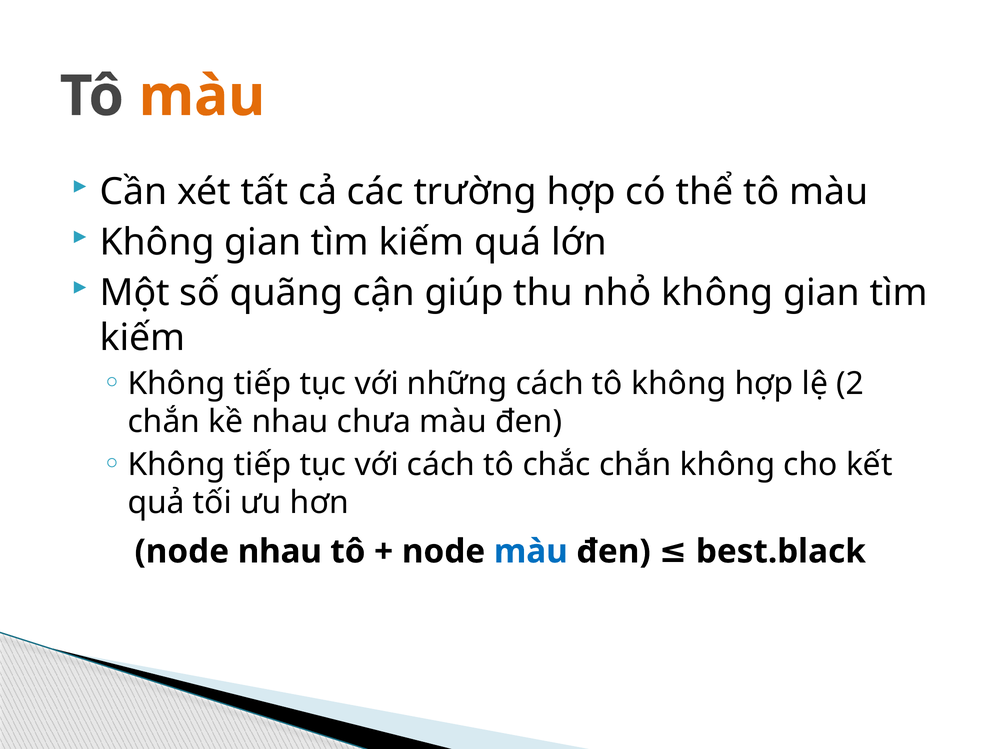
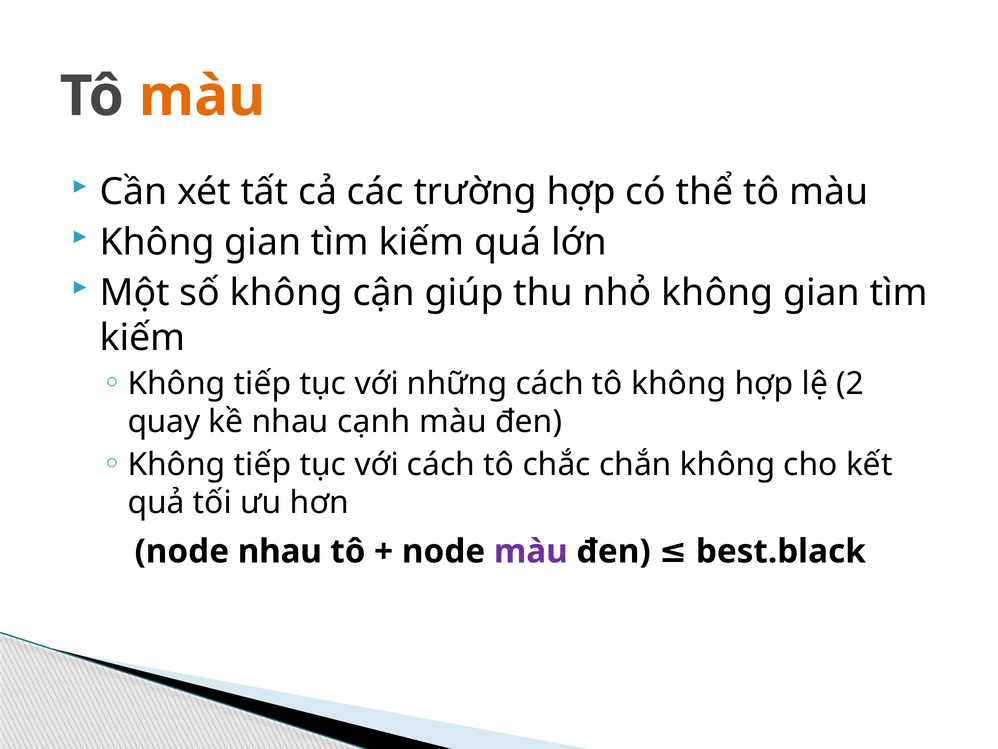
số quãng: quãng -> không (286, 293)
chắn: chắn -> quay (164, 422)
chưa: chưa -> cạnh (374, 422)
màu colour: blue -> purple (531, 551)
